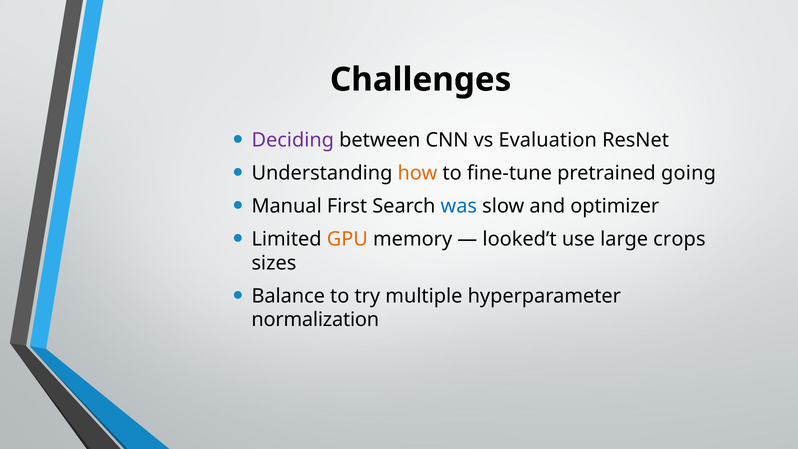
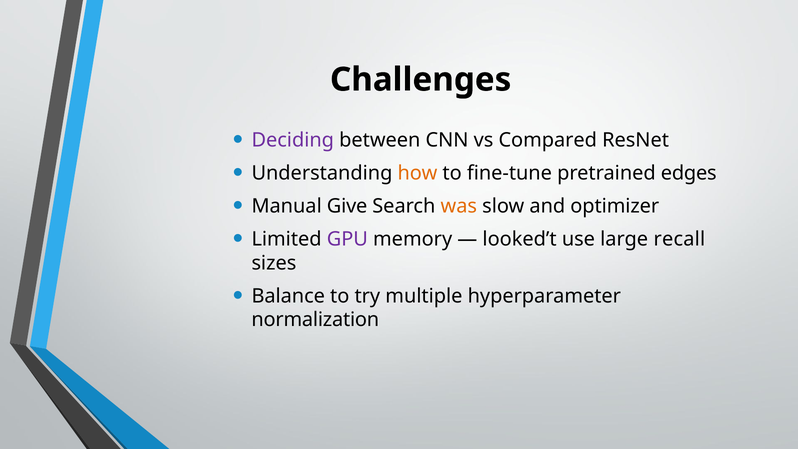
Evaluation: Evaluation -> Compared (548, 140)
going: going -> edges (689, 173)
First: First -> Give (347, 206)
was colour: blue -> orange (459, 206)
GPU colour: orange -> purple (347, 239)
crops: crops -> recall (679, 239)
